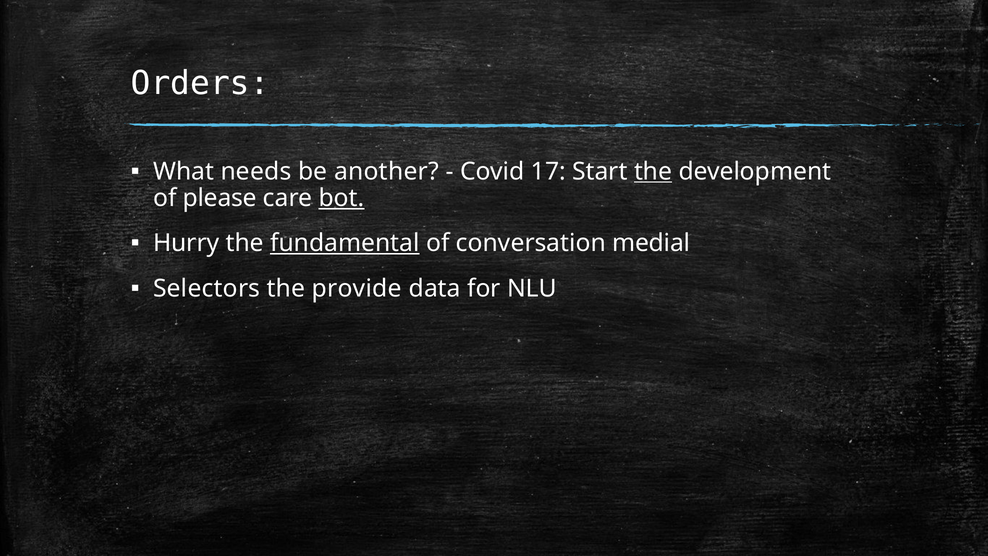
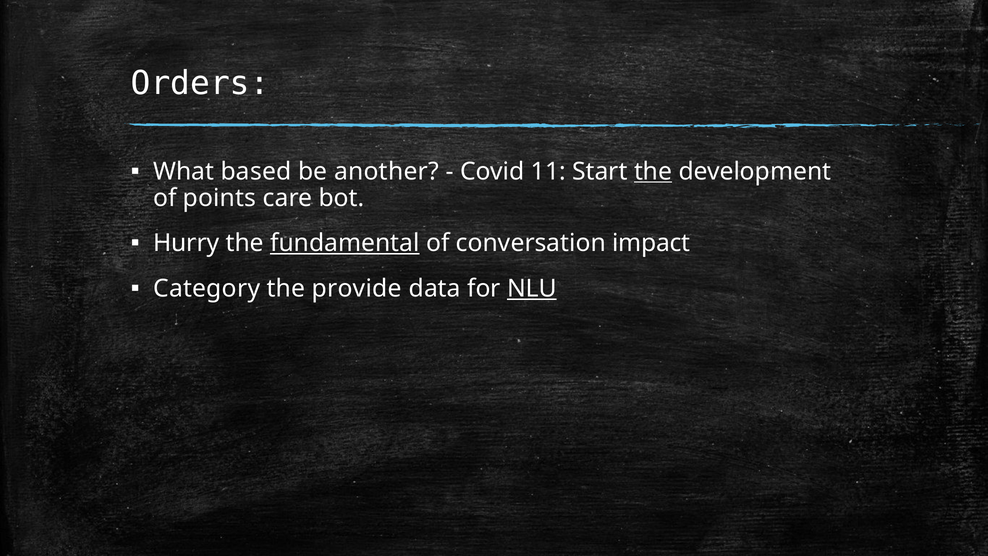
needs: needs -> based (256, 171)
17: 17 -> 11 (548, 171)
please: please -> points (220, 198)
bot underline: present -> none (342, 198)
medial: medial -> impact (651, 243)
Selectors: Selectors -> Category (207, 288)
NLU underline: none -> present (532, 288)
